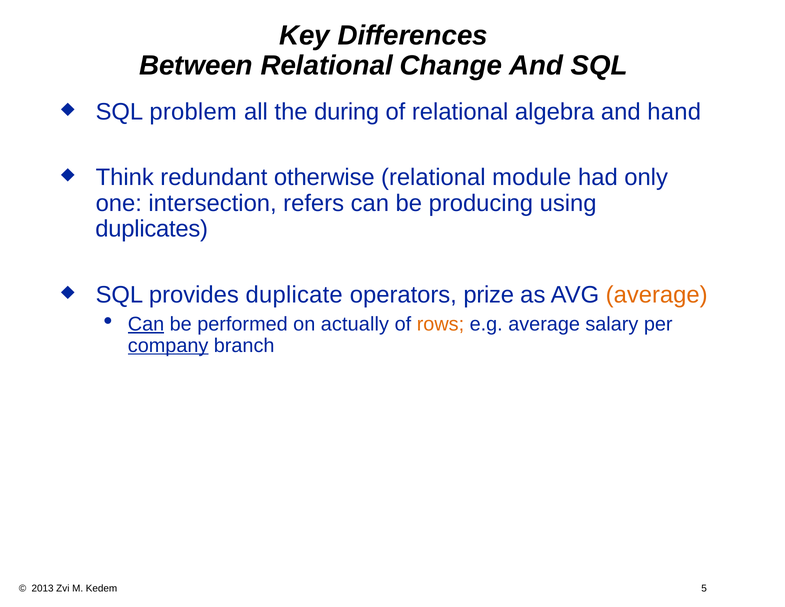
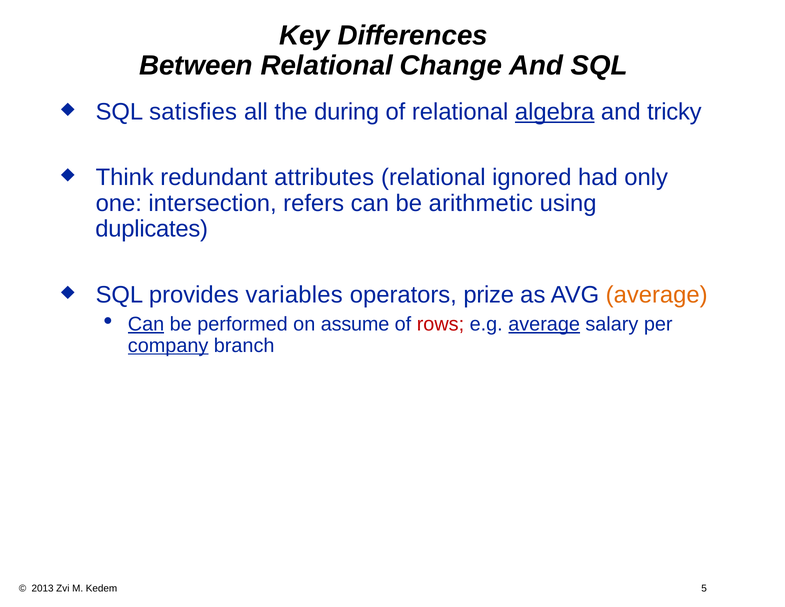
problem: problem -> satisfies (193, 112)
algebra underline: none -> present (555, 112)
hand: hand -> tricky (674, 112)
otherwise: otherwise -> attributes (324, 177)
module: module -> ignored (532, 177)
producing: producing -> arithmetic (481, 203)
duplicate: duplicate -> variables (294, 294)
actually: actually -> assume (355, 324)
rows colour: orange -> red (440, 324)
average underline: none -> present (544, 324)
